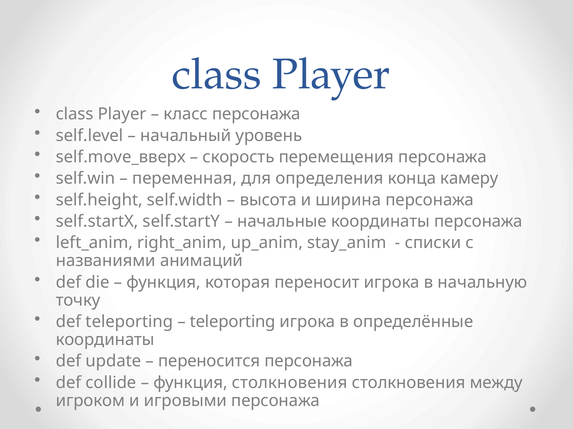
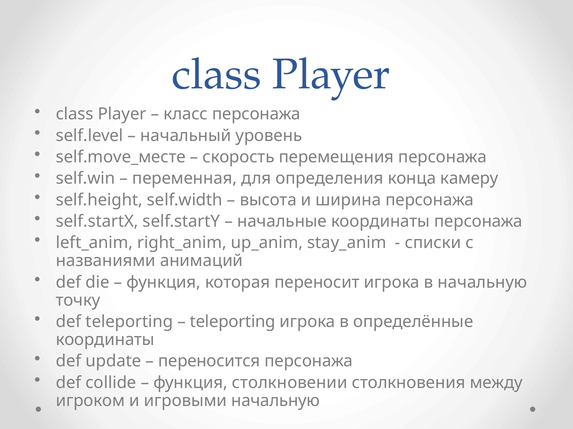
self.move_вверх: self.move_вверх -> self.move_месте (121, 157)
функция столкновения: столкновения -> столкновении (290, 383)
игровыми персонажа: персонажа -> начальную (276, 401)
